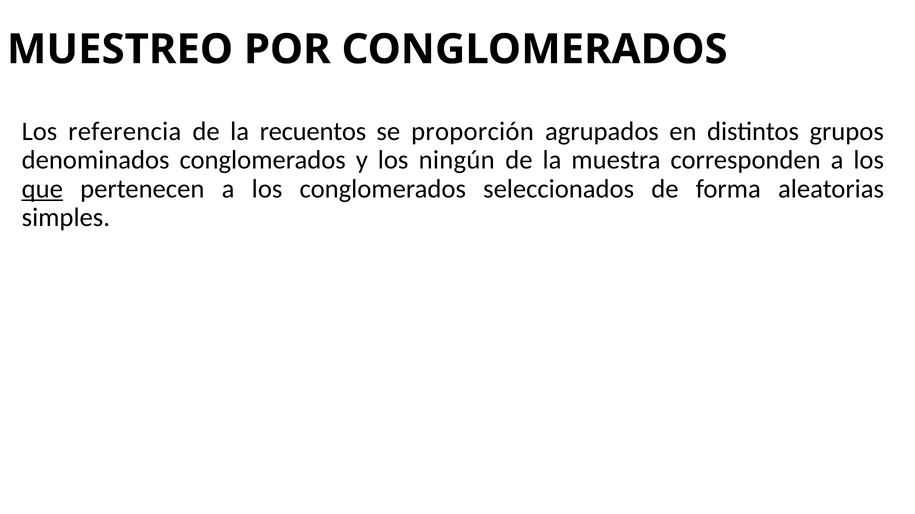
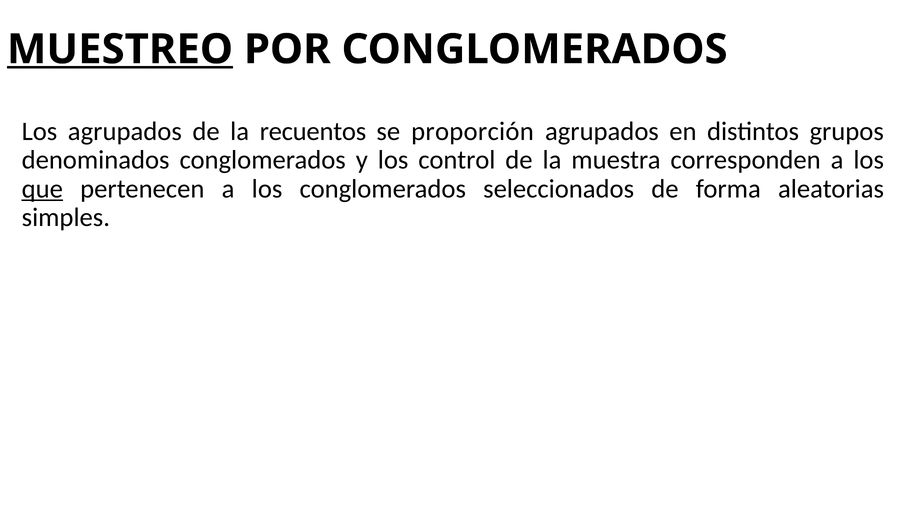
MUESTREO underline: none -> present (120, 49)
Los referencia: referencia -> agrupados (125, 132)
ningún: ningún -> control (457, 160)
